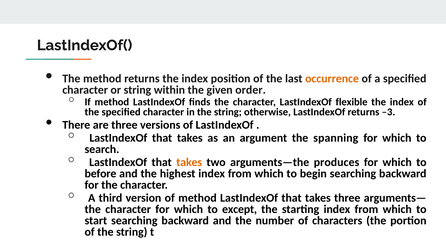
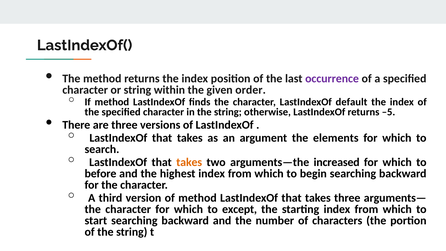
occurrence colour: orange -> purple (332, 79)
flexible: flexible -> default (352, 102)
–3: –3 -> –5 (389, 112)
spanning: spanning -> elements (336, 138)
produces: produces -> increased (337, 162)
